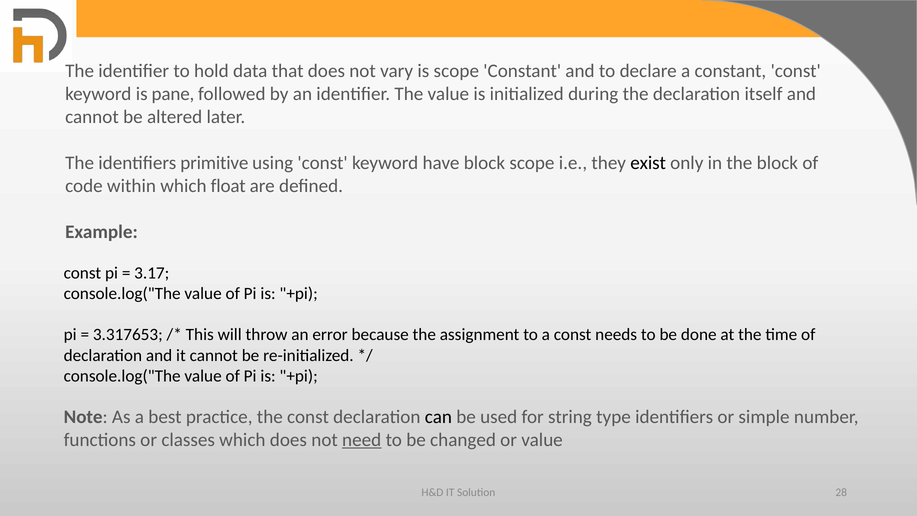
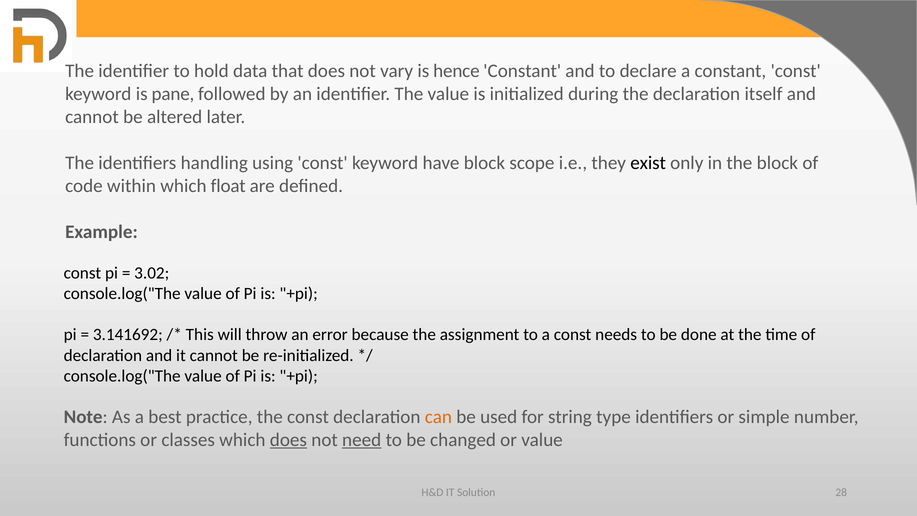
is scope: scope -> hence (456, 71)
primitive: primitive -> handling (214, 163)
3.17: 3.17 -> 3.02 (152, 273)
3.317653: 3.317653 -> 3.141692 (128, 335)
can colour: black -> orange (438, 417)
does underline: none -> present (288, 440)
